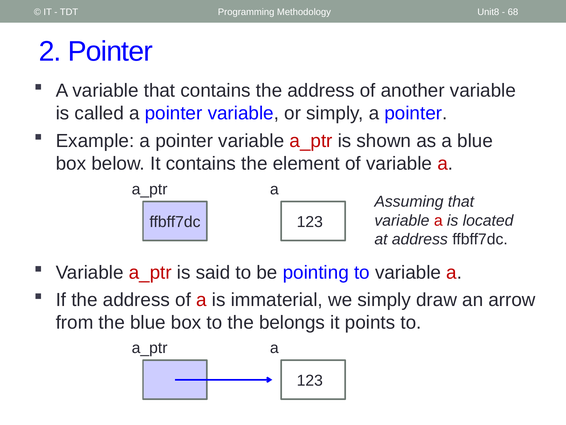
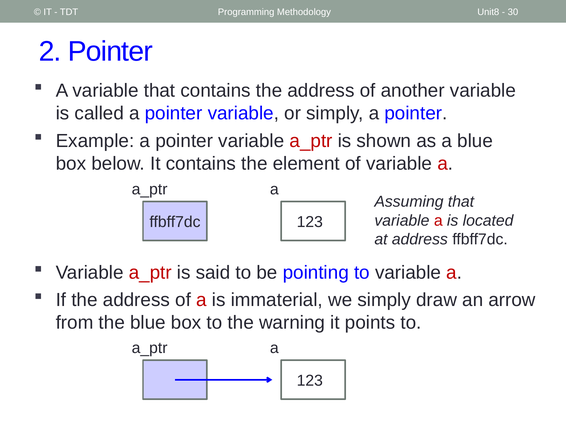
68: 68 -> 30 (513, 12)
belongs: belongs -> warning (292, 322)
